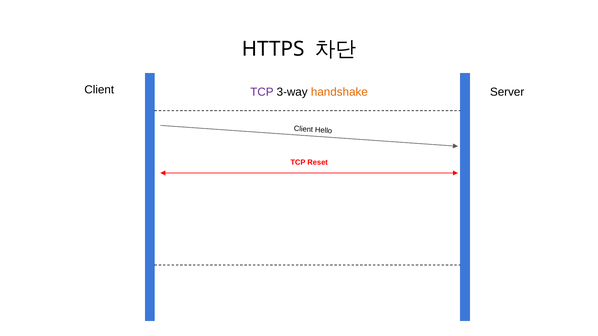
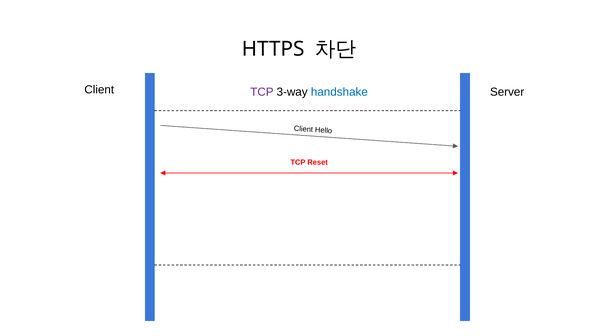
handshake colour: orange -> blue (339, 92)
